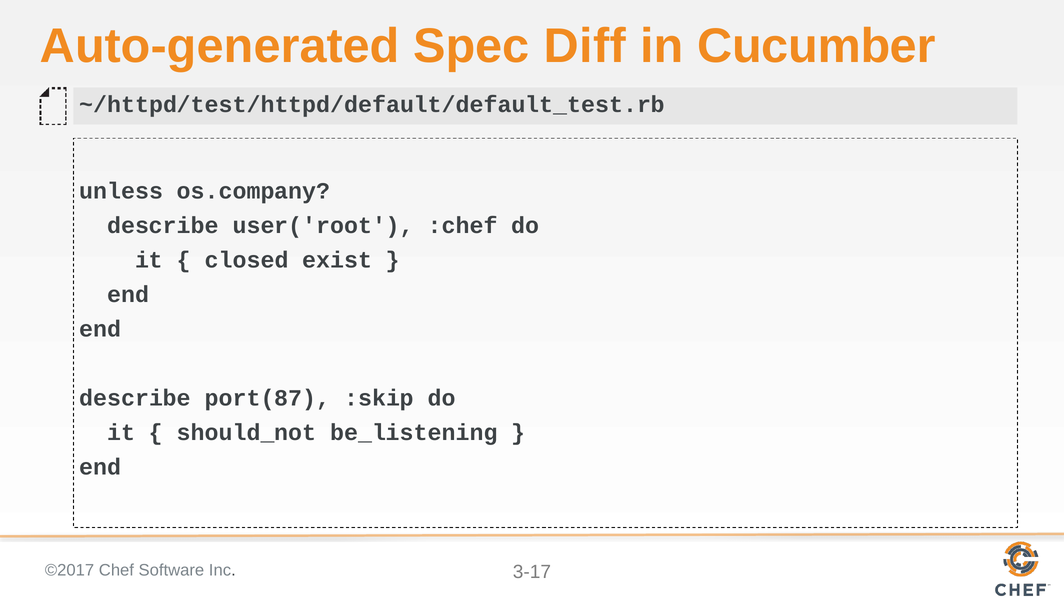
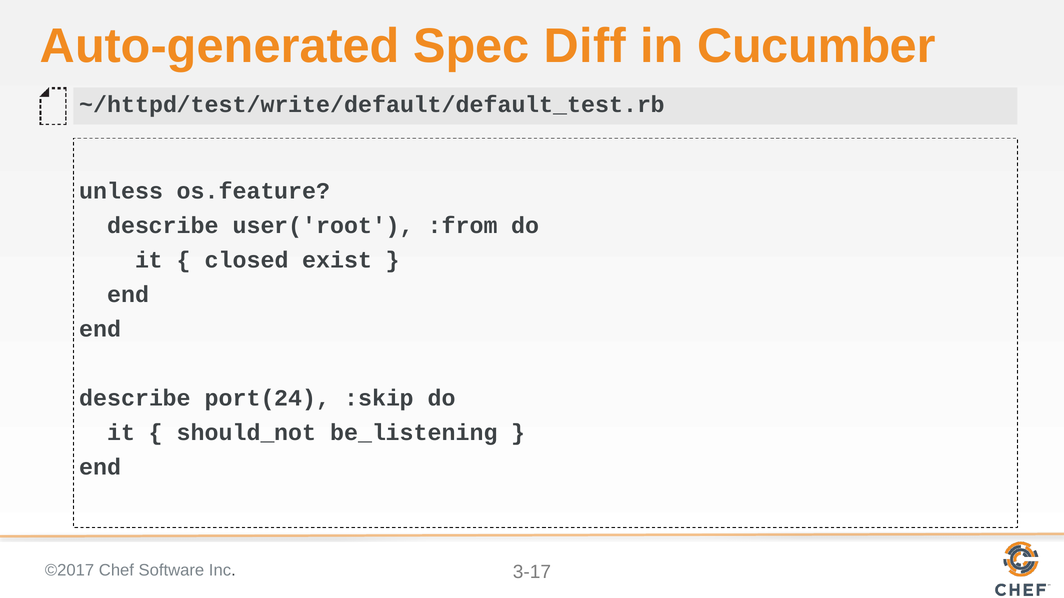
~/httpd/test/httpd/default/default_test.rb: ~/httpd/test/httpd/default/default_test.rb -> ~/httpd/test/write/default/default_test.rb (372, 105)
os.company: os.company -> os.feature (254, 191)
:chef: :chef -> :from (463, 226)
port(87: port(87 -> port(24 (268, 399)
